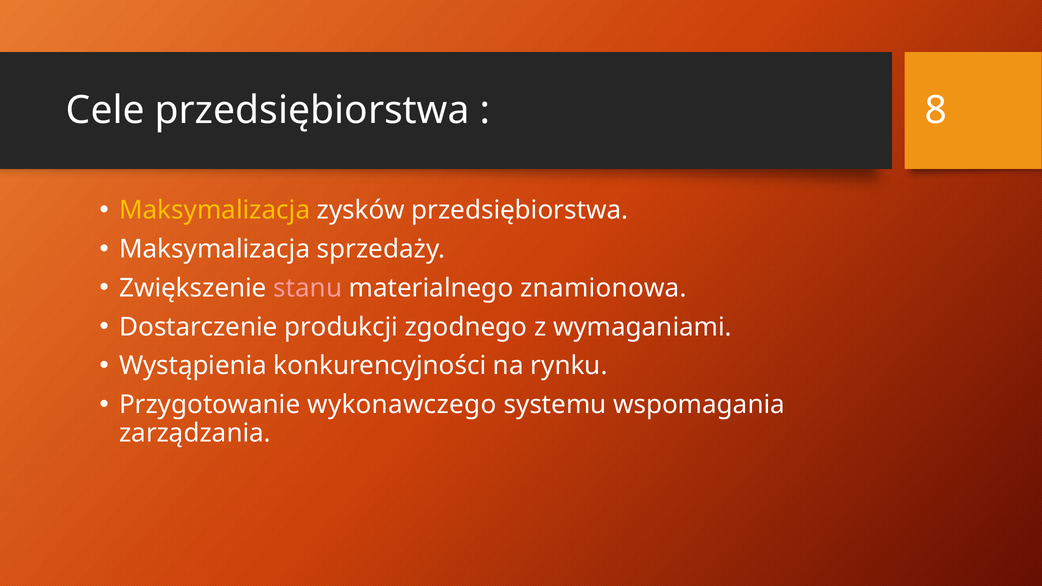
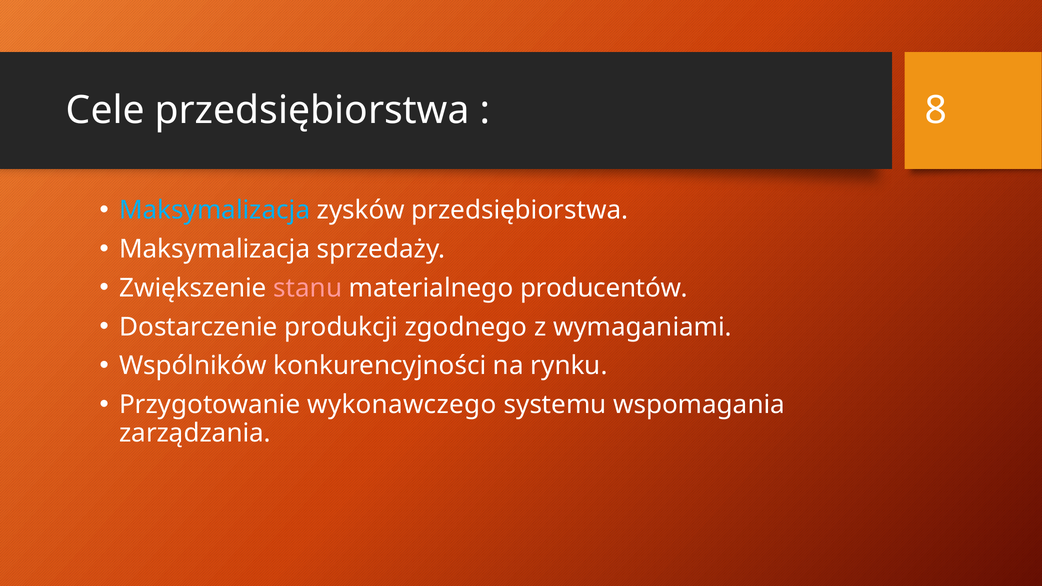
Maksymalizacja colour: yellow -> light blue (215, 210)
znamionowa: znamionowa -> producentów (604, 288)
Wystąpienia: Wystąpienia -> Wspólników (193, 366)
